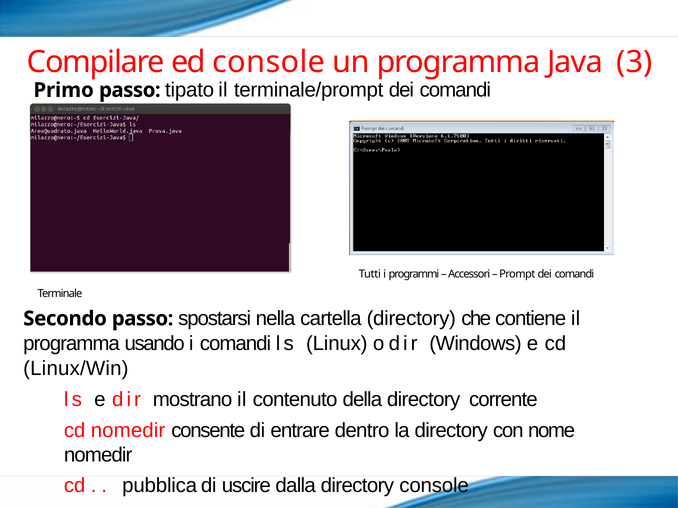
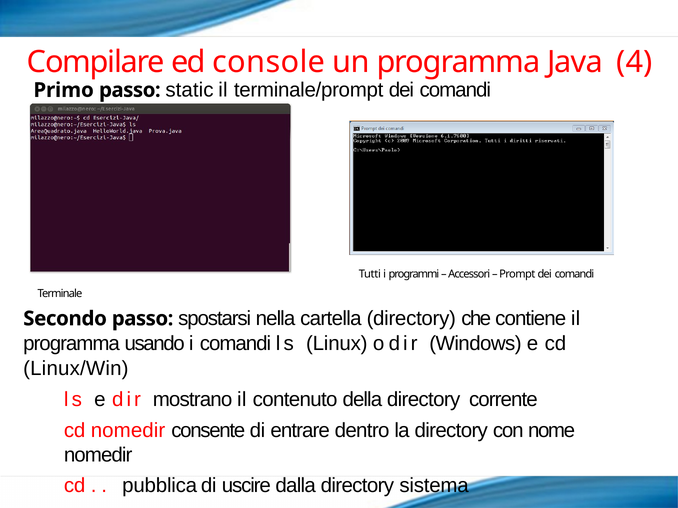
3: 3 -> 4 (634, 62)
tipato: tipato -> static (189, 90)
directory console: console -> sistema (434, 486)
